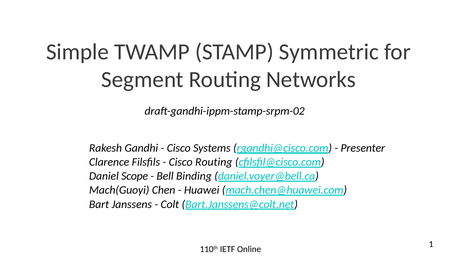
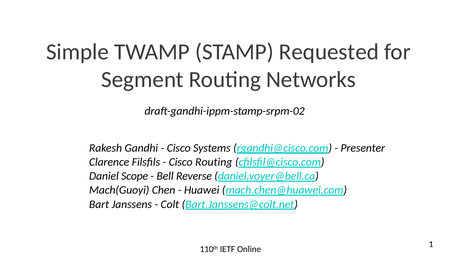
Symmetric: Symmetric -> Requested (329, 52)
Binding: Binding -> Reverse (194, 176)
